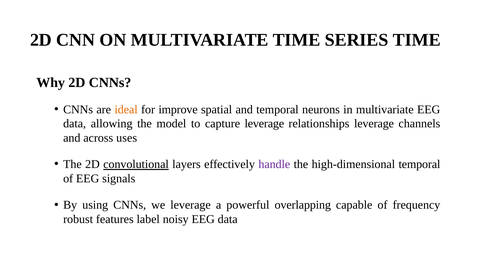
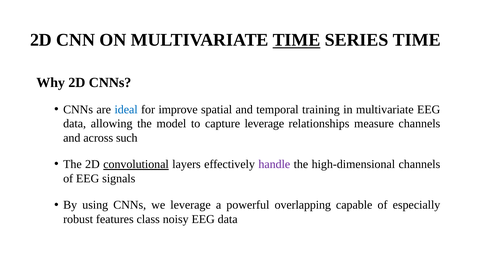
TIME underline: none -> present (297, 40)
ideal colour: orange -> blue (126, 110)
neurons: neurons -> training (321, 110)
relationships leverage: leverage -> measure (374, 124)
uses: uses -> such (127, 138)
high-dimensional temporal: temporal -> channels (419, 165)
frequency: frequency -> especially (416, 205)
label: label -> class (148, 220)
